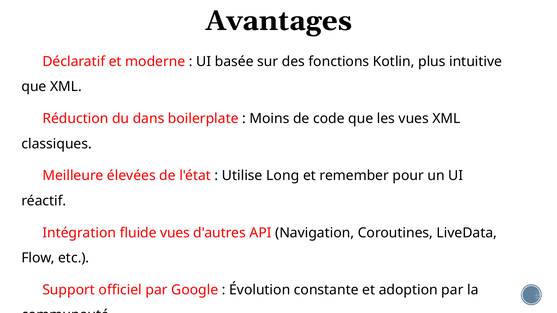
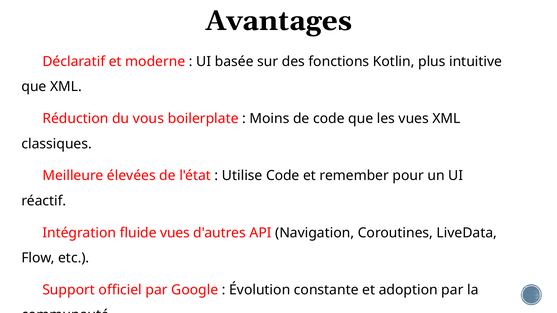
dans: dans -> vous (148, 119)
Utilise Long: Long -> Code (283, 176)
